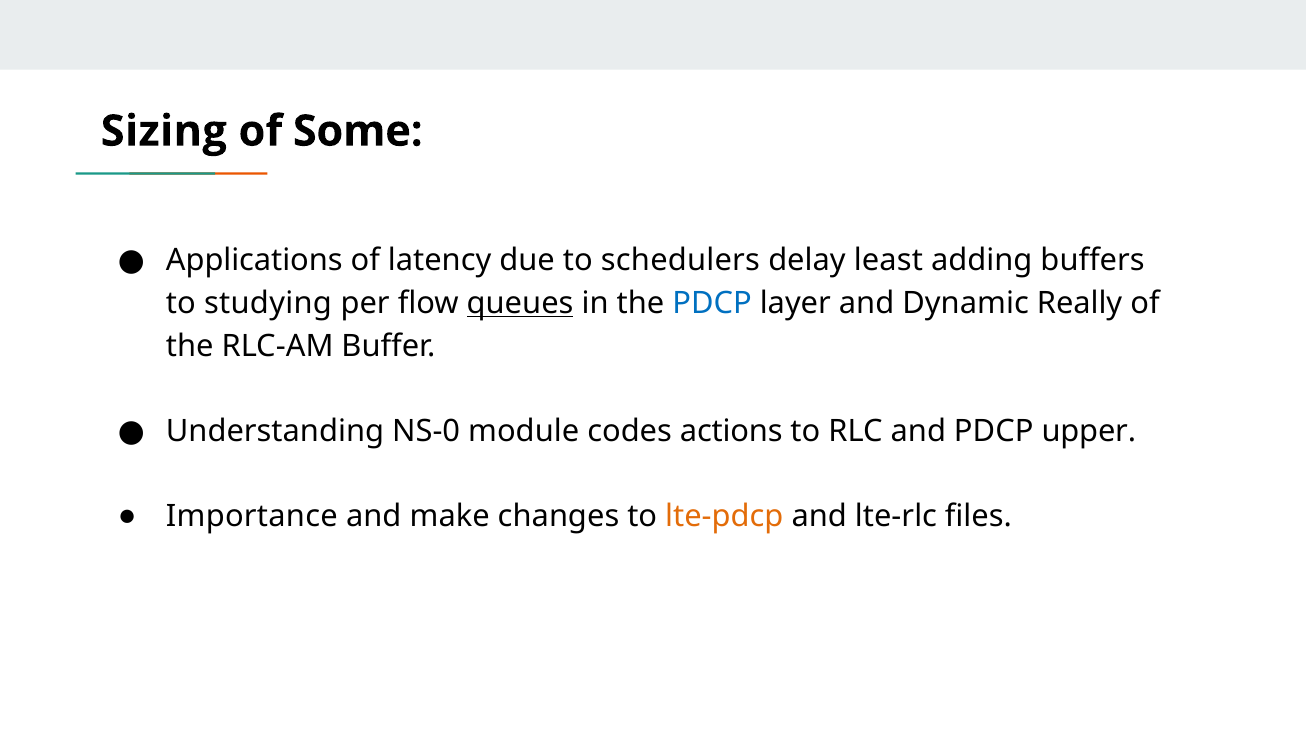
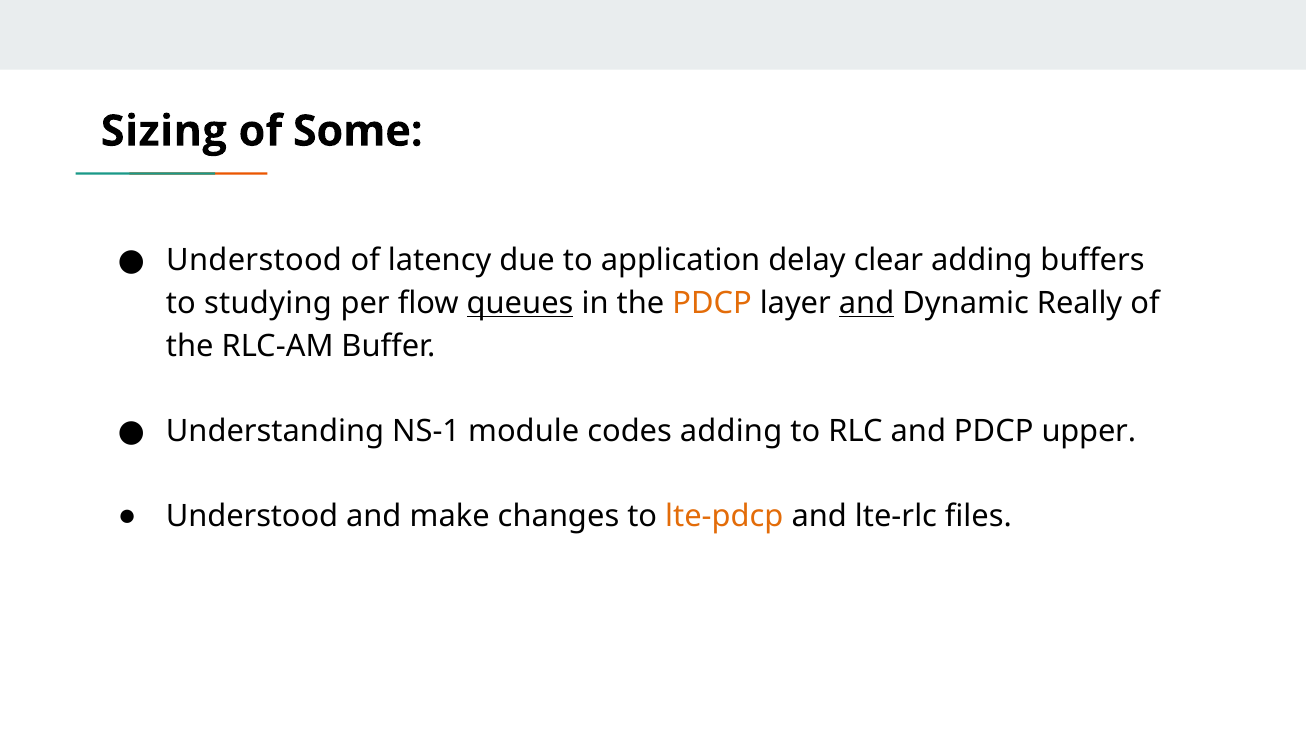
Applications: Applications -> Understood (254, 261)
schedulers: schedulers -> application (681, 261)
least: least -> clear (888, 261)
PDCP colour: blue -> orange (712, 303)
and underline: none -> present (867, 303)
NS-0: NS-0 -> NS-1 (426, 431)
codes actions: actions -> adding (731, 431)
Importance: Importance -> Understood (252, 516)
